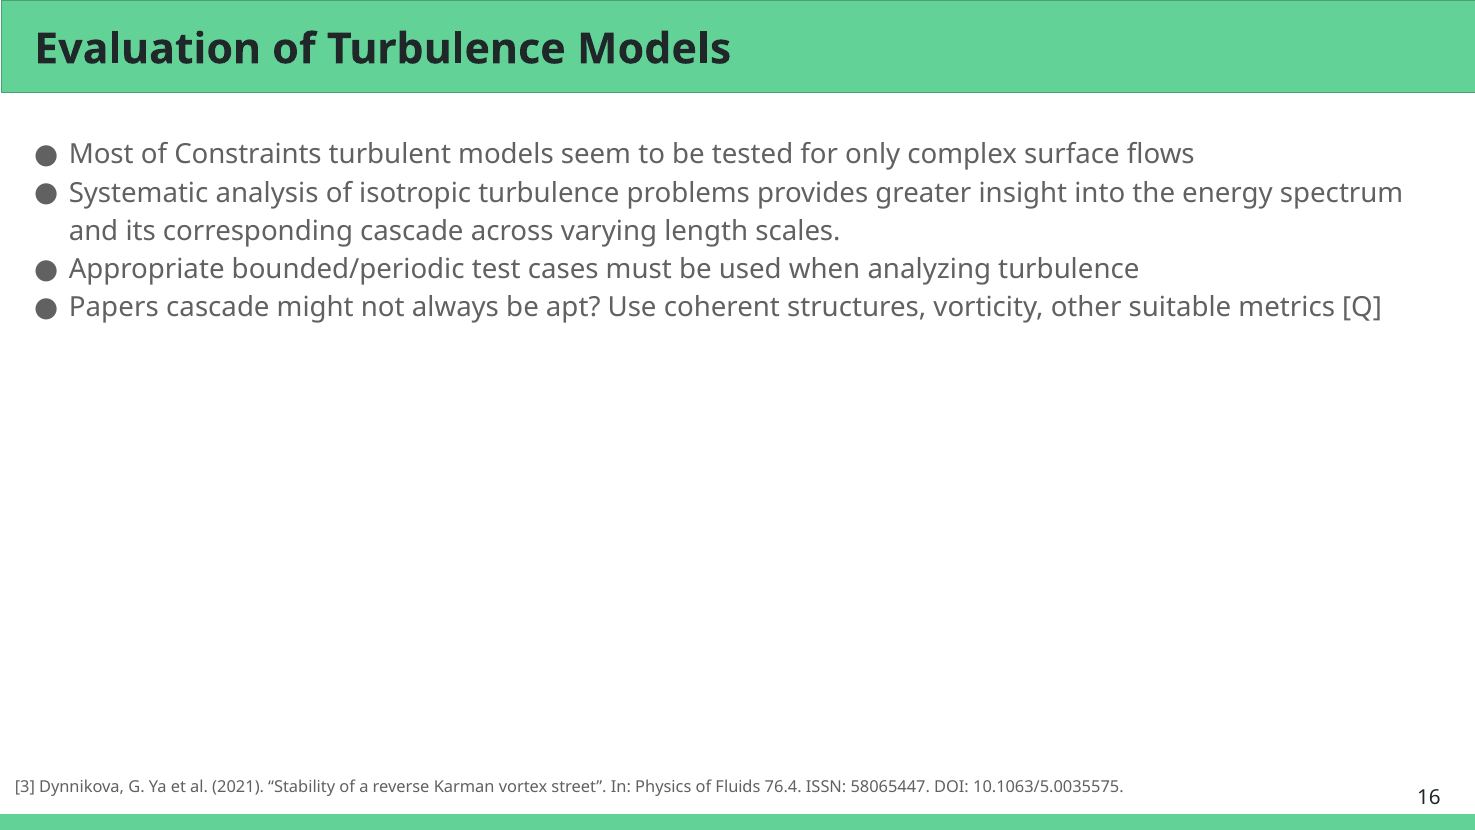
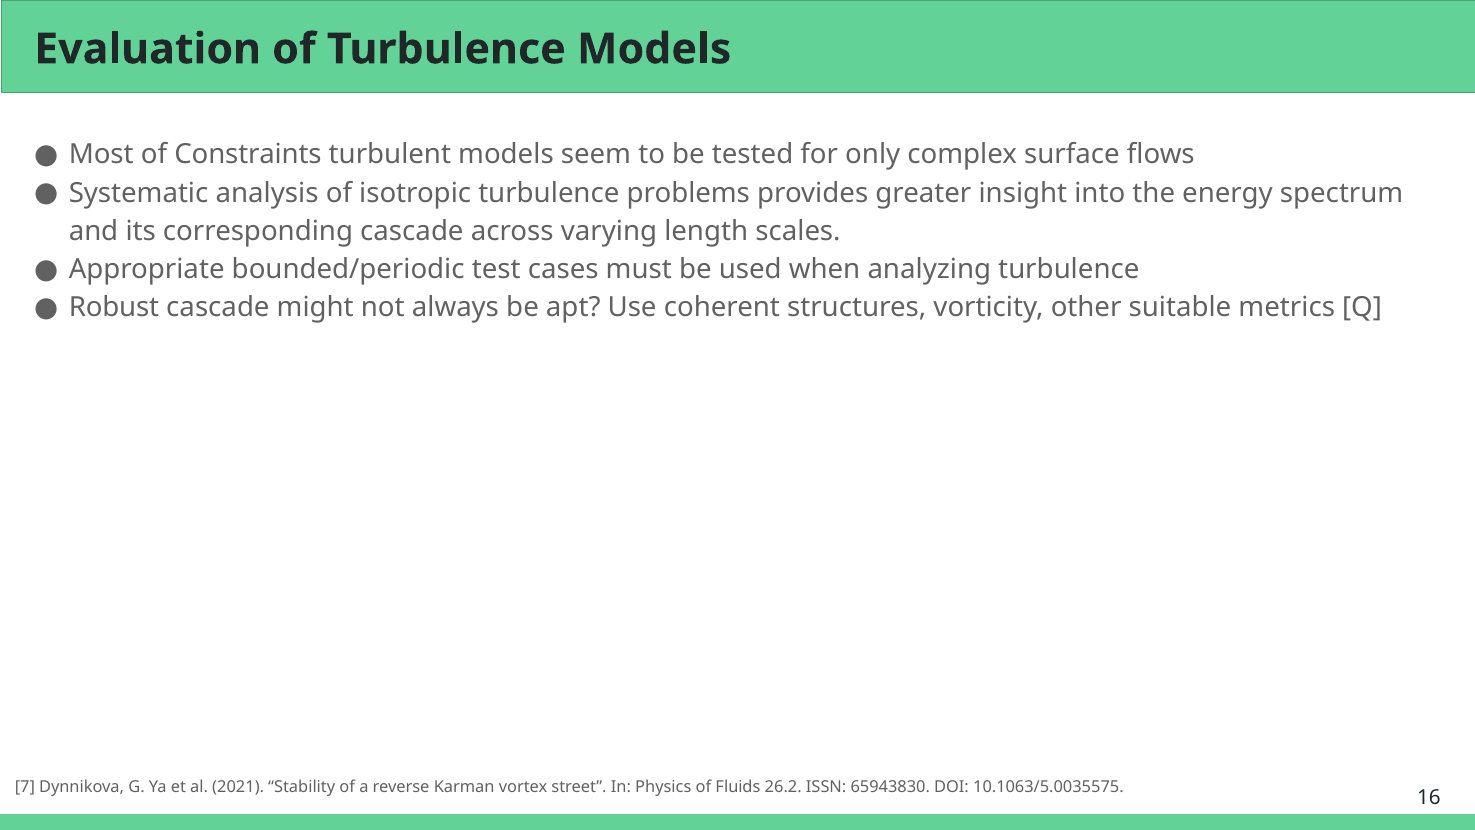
Papers: Papers -> Robust (114, 307)
3: 3 -> 7 (25, 787)
76.4: 76.4 -> 26.2 (783, 787)
58065447: 58065447 -> 65943830 (890, 787)
